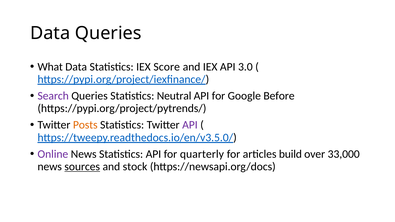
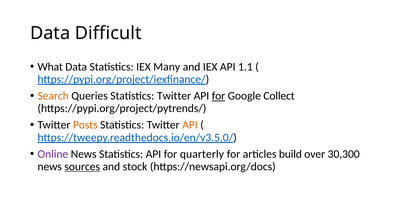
Data Queries: Queries -> Difficult (108, 33)
Score: Score -> Many (167, 67)
3.0: 3.0 -> 1.1 (245, 67)
Search colour: purple -> orange (53, 96)
Queries Statistics Neutral: Neutral -> Twitter (174, 96)
for underline: none -> present (218, 96)
Before: Before -> Collect (279, 96)
API colour: purple -> orange (190, 125)
33,000: 33,000 -> 30,300 (344, 154)
